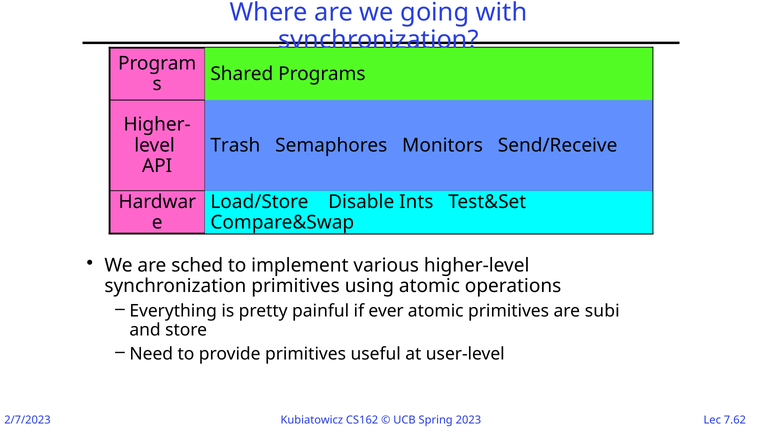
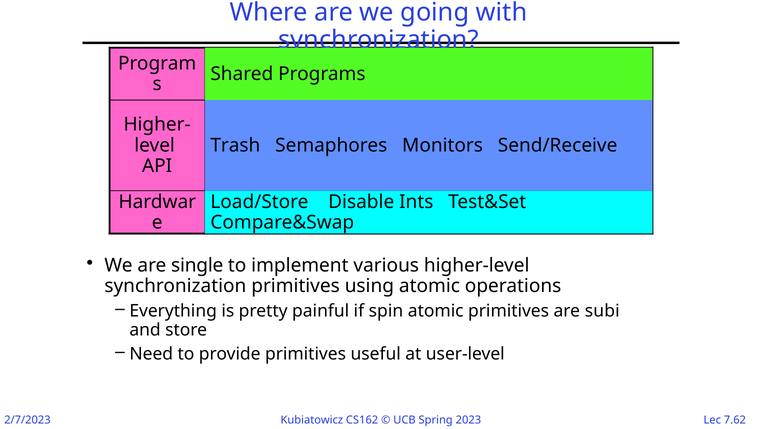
sched: sched -> single (197, 265)
ever: ever -> spin (386, 311)
